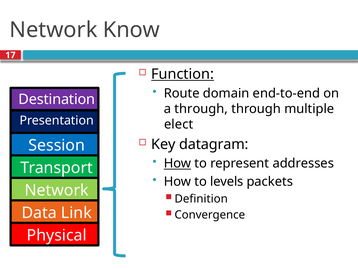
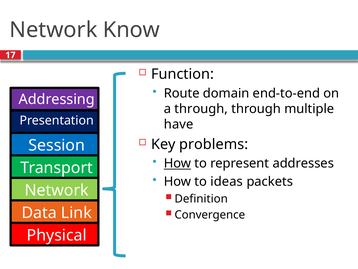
Function underline: present -> none (183, 74)
Destination: Destination -> Addressing (57, 99)
elect: elect -> have (179, 124)
datagram: datagram -> problems (214, 144)
levels: levels -> ideas (227, 181)
